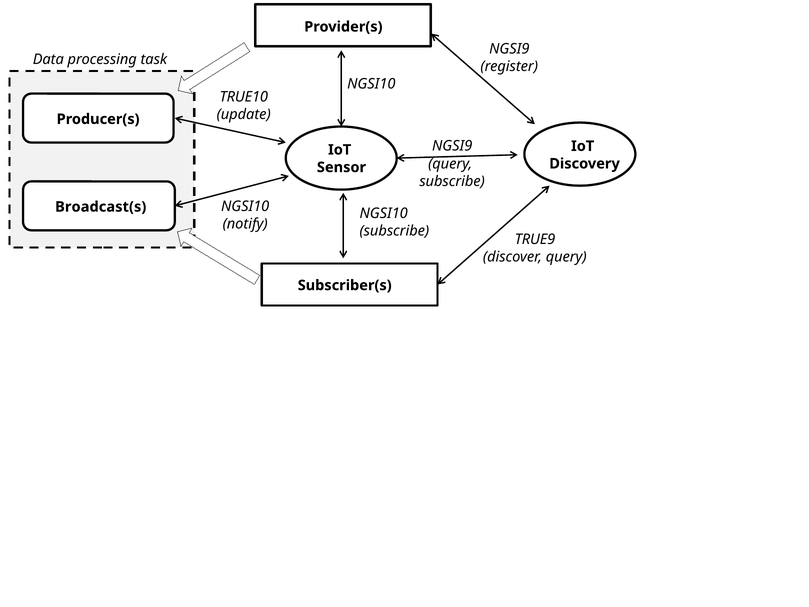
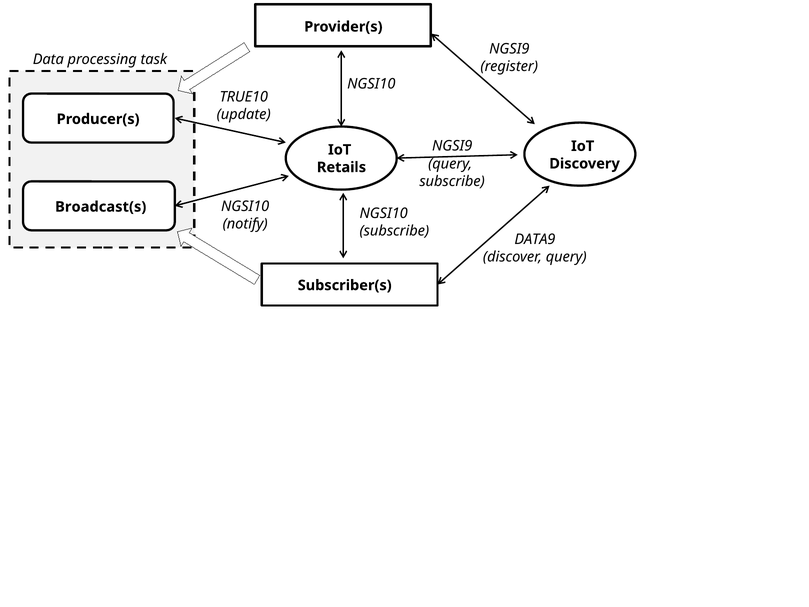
Sensor: Sensor -> Retails (341, 167)
TRUE9: TRUE9 -> DATA9 (535, 239)
